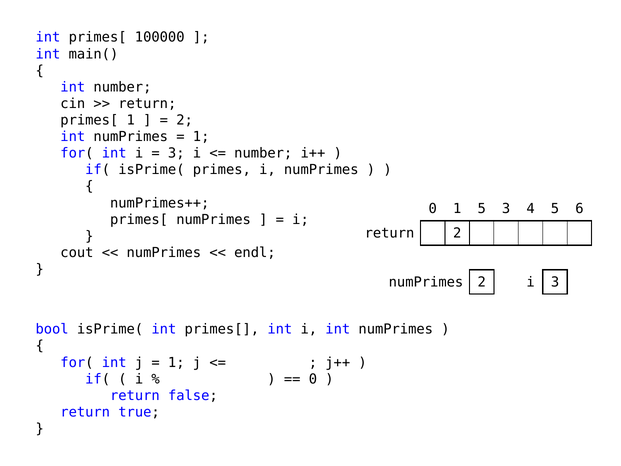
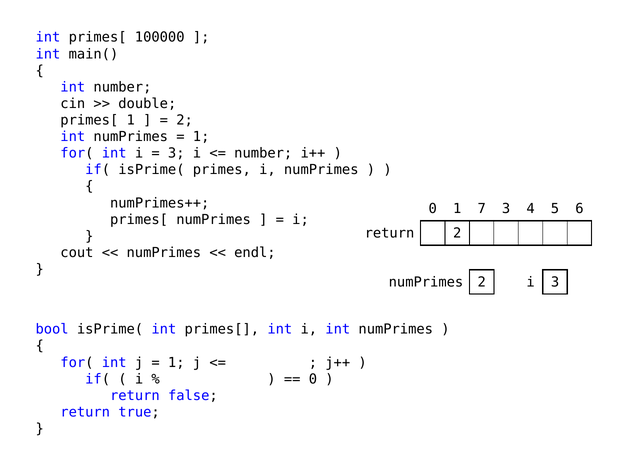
return: return -> double (147, 104)
1 5: 5 -> 7 (482, 209)
